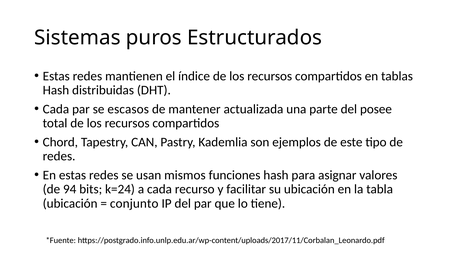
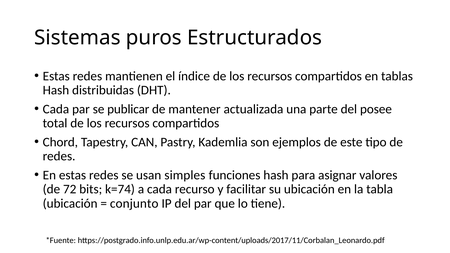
escasos: escasos -> publicar (128, 109)
mismos: mismos -> simples (185, 175)
94: 94 -> 72 (70, 189)
k=24: k=24 -> k=74 (120, 189)
